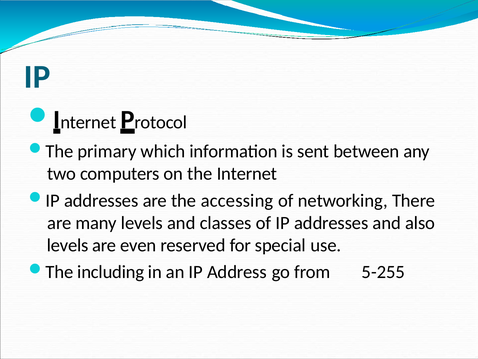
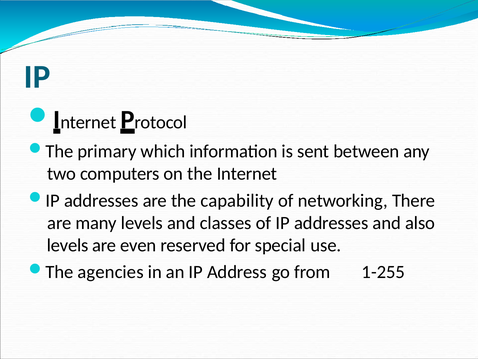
accessing: accessing -> capability (237, 200)
including: including -> agencies (111, 272)
5-255: 5-255 -> 1-255 (383, 272)
